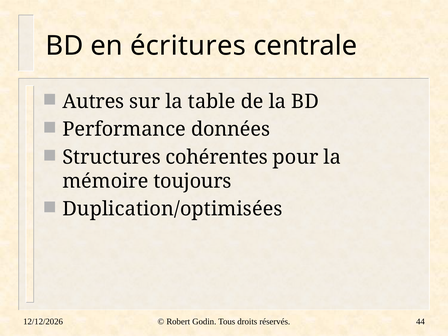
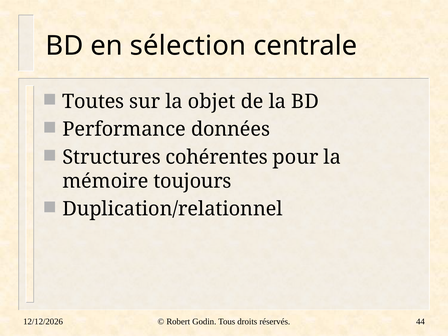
écritures: écritures -> sélection (188, 46)
Autres: Autres -> Toutes (93, 101)
table: table -> objet (212, 101)
Duplication/optimisées: Duplication/optimisées -> Duplication/relationnel (173, 209)
